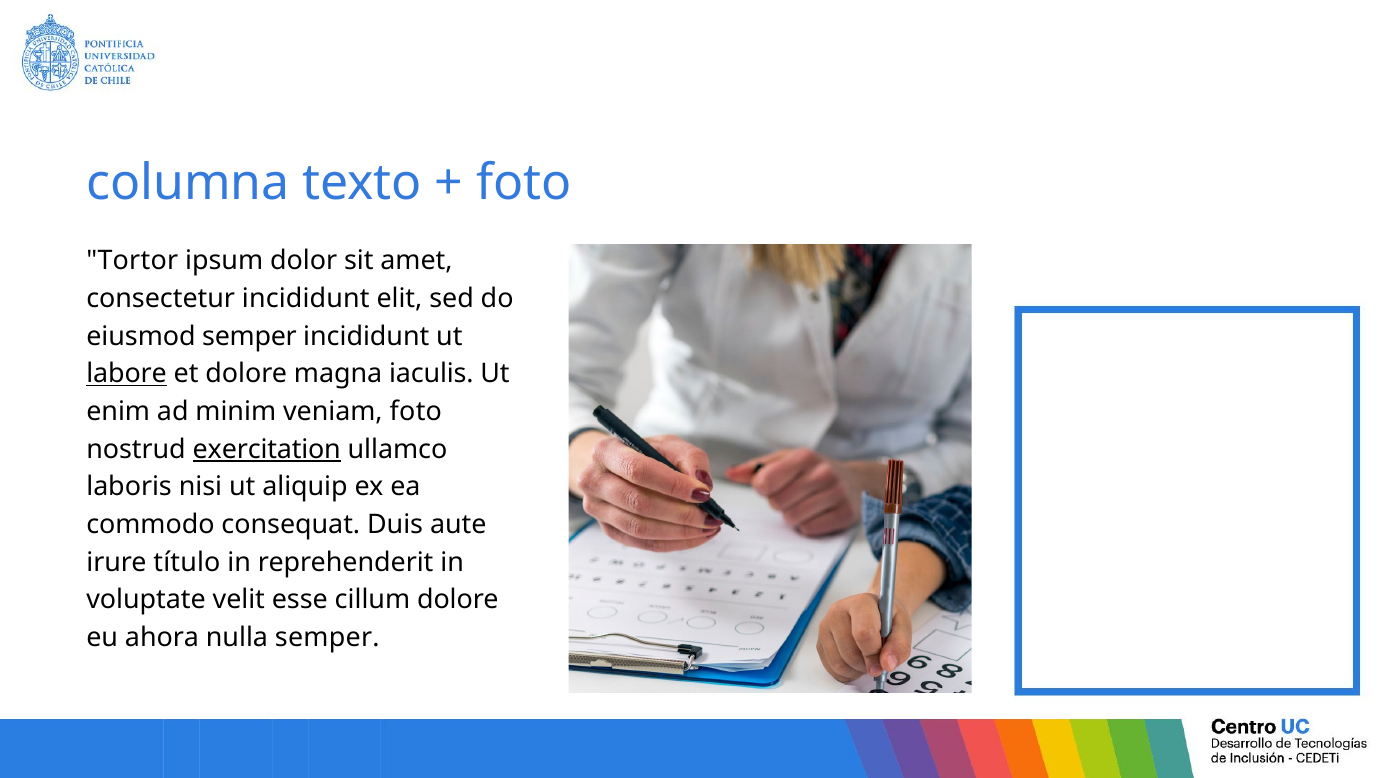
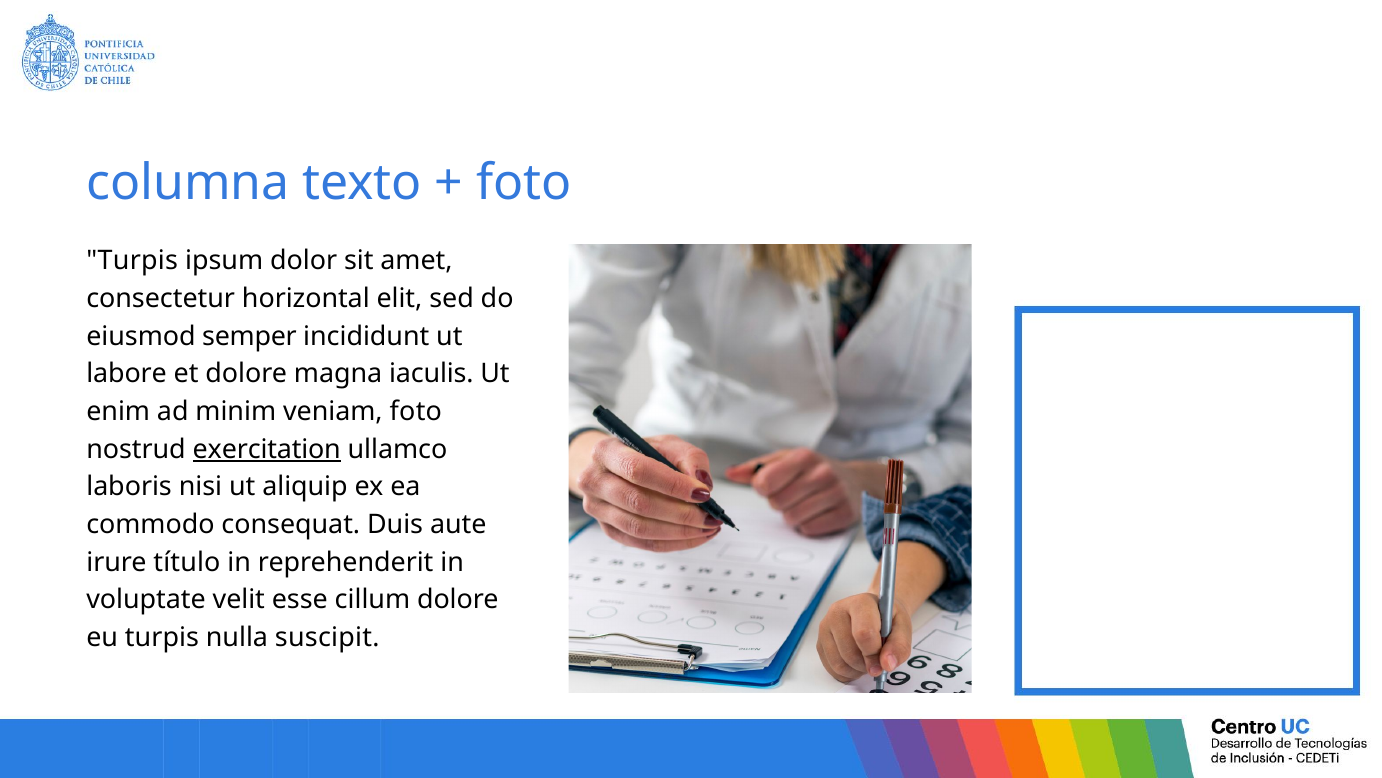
Tortor: Tortor -> Turpis (132, 261)
consectetur incididunt: incididunt -> horizontal (306, 299)
labore underline: present -> none (127, 374)
eu ahora: ahora -> turpis (162, 637)
nulla semper: semper -> suscipit (327, 637)
